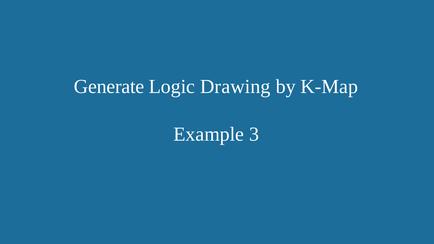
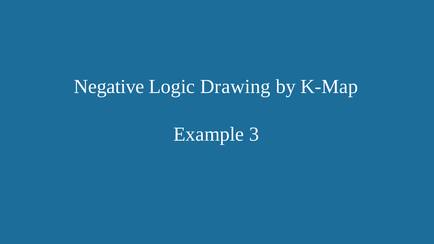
Generate: Generate -> Negative (109, 86)
